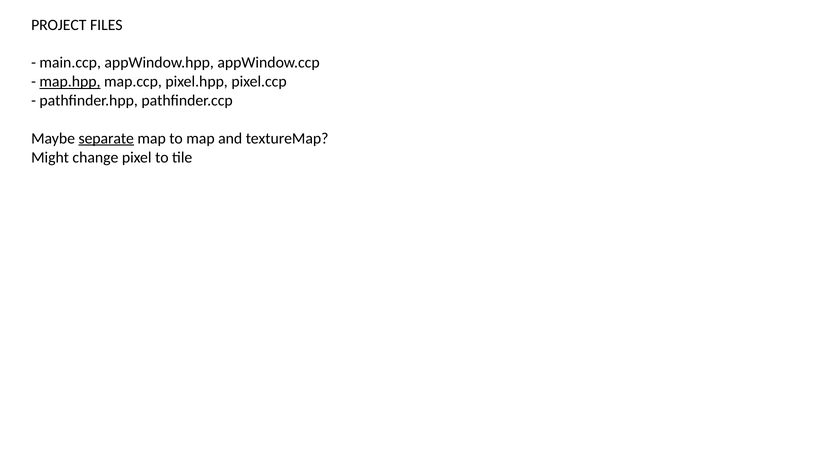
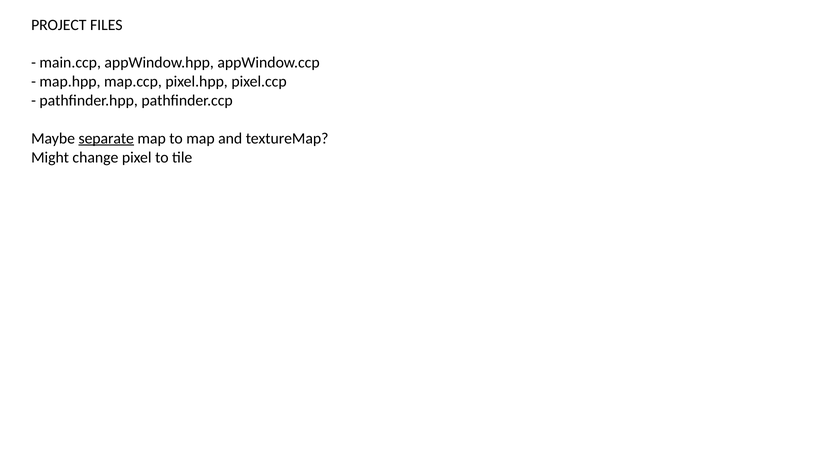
map.hpp underline: present -> none (70, 82)
